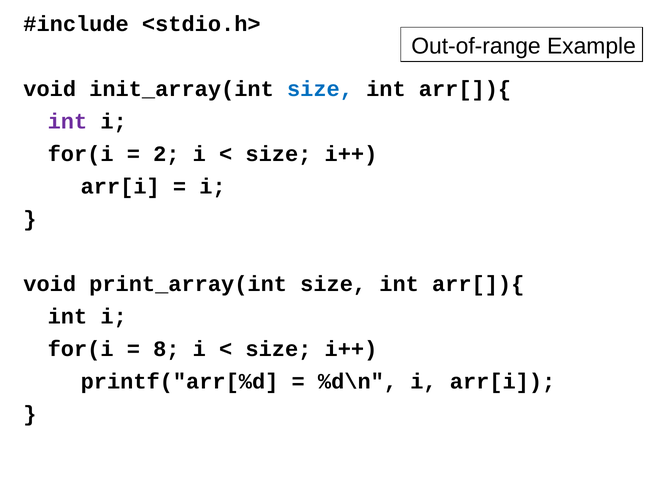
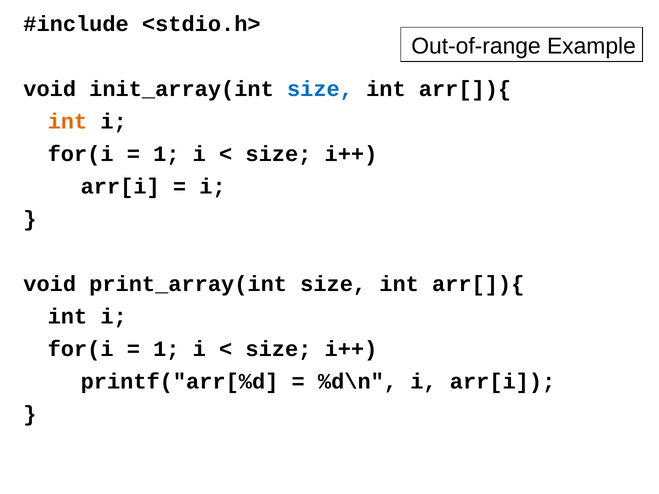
int colour: purple -> orange (67, 121)
2: 2 -> 1 (166, 154)
8: 8 -> 1 (166, 349)
